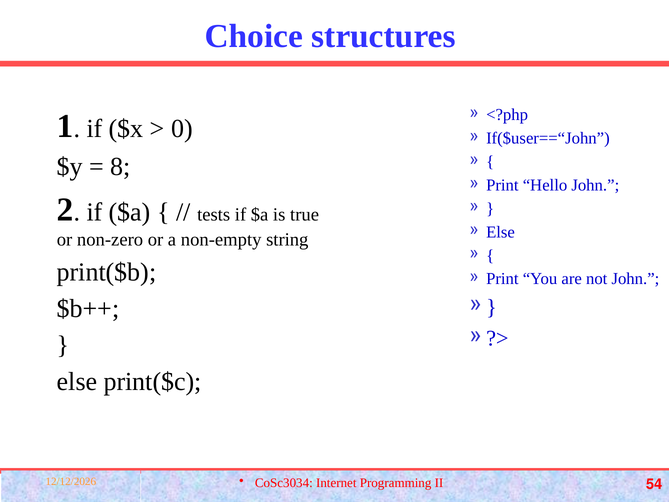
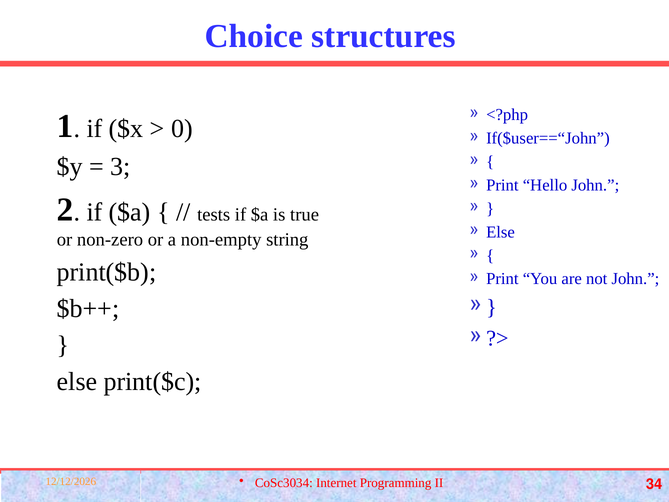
8: 8 -> 3 (120, 166)
54: 54 -> 34 (654, 484)
